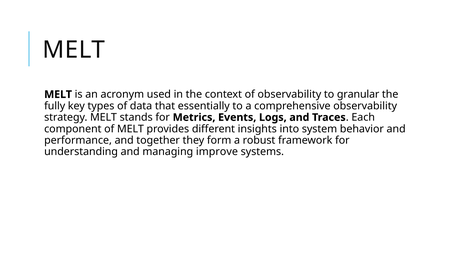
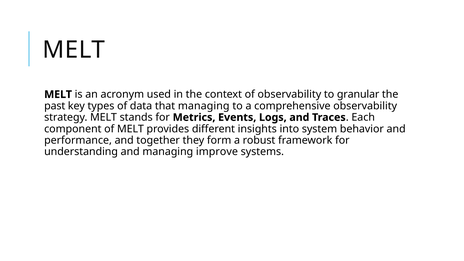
fully: fully -> past (55, 106)
that essentially: essentially -> managing (204, 106)
